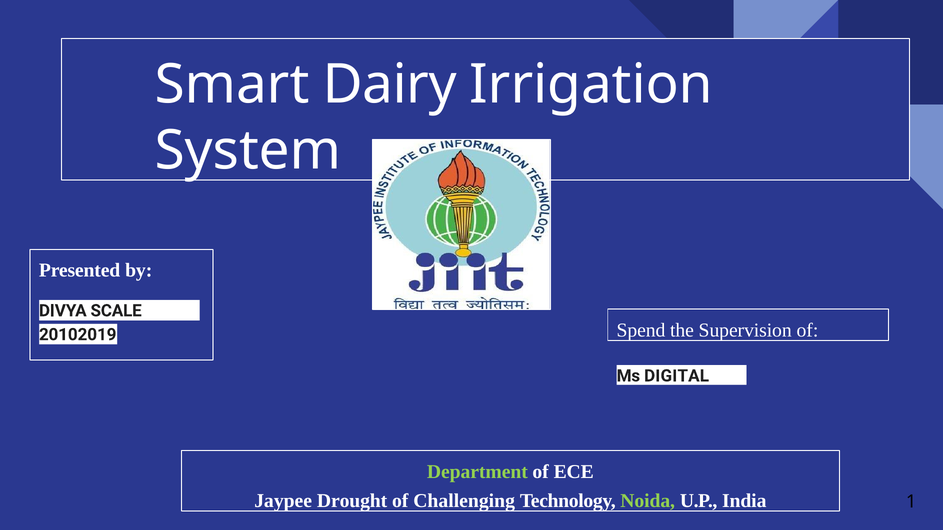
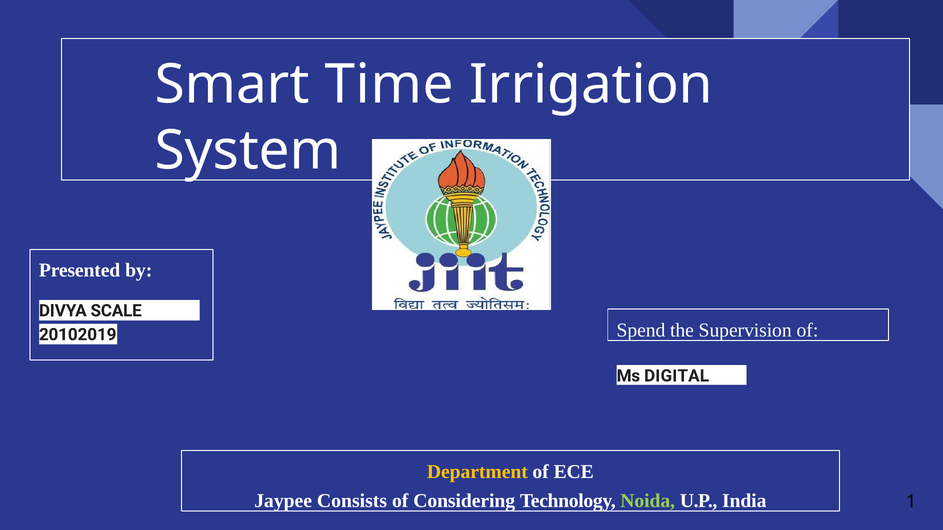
Dairy: Dairy -> Time (389, 85)
Department colour: light green -> yellow (477, 472)
Drought: Drought -> Consists (352, 501)
Challenging: Challenging -> Considering (464, 501)
